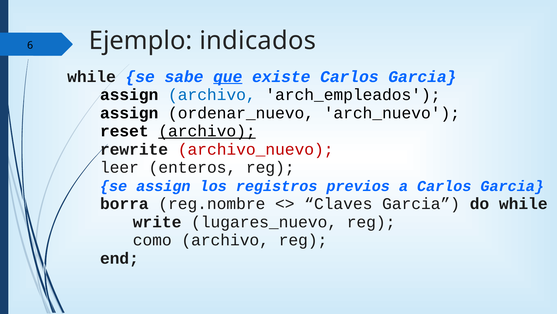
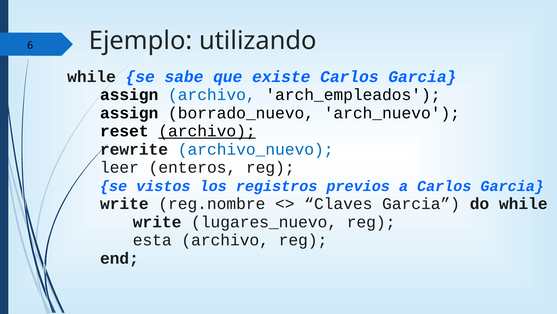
indicados: indicados -> utilizando (258, 41)
que underline: present -> none (228, 76)
ordenar_nuevo: ordenar_nuevo -> borrado_nuevo (241, 113)
archivo_nuevo colour: red -> blue (256, 149)
se assign: assign -> vistos (163, 186)
borra: borra -> write (124, 203)
como: como -> esta (152, 240)
